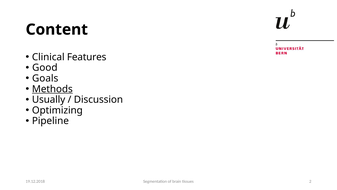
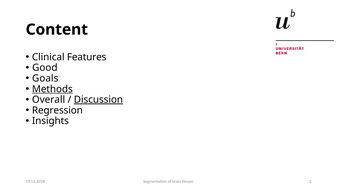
Usually: Usually -> Overall (49, 99)
Discussion underline: none -> present (98, 99)
Optimizing: Optimizing -> Regression (57, 110)
Pipeline: Pipeline -> Insights (50, 121)
